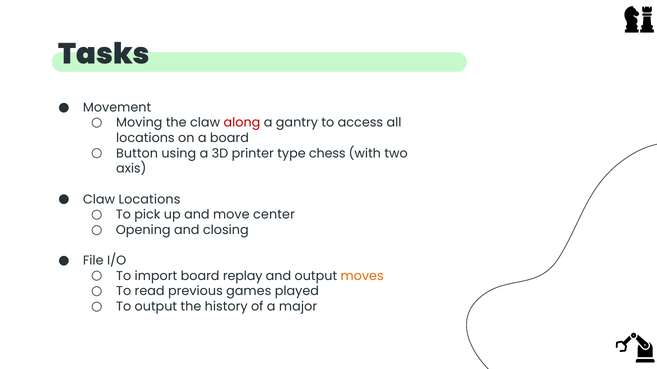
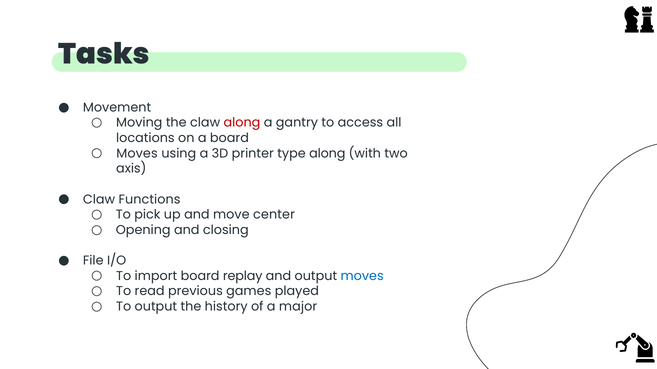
Button: Button -> Moves (137, 154)
type chess: chess -> along (327, 154)
Claw Locations: Locations -> Functions (150, 200)
moves colour: orange -> blue (362, 276)
